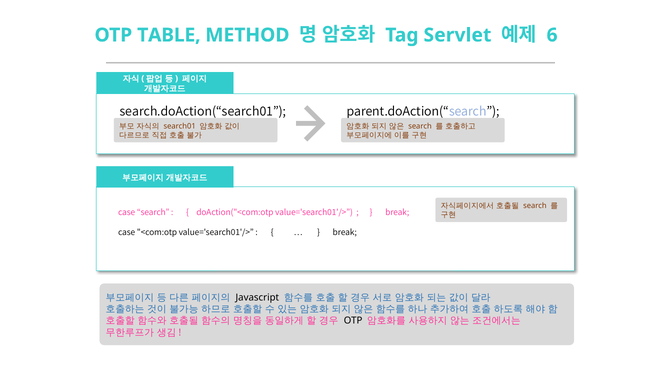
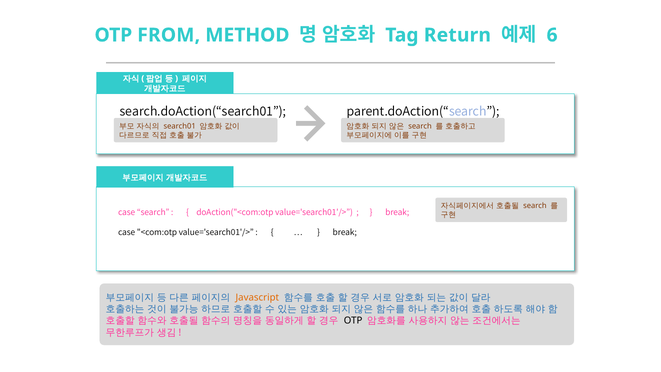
TABLE: TABLE -> FROM (169, 35)
Servlet: Servlet -> Return (457, 35)
Javascript colour: black -> orange (257, 297)
